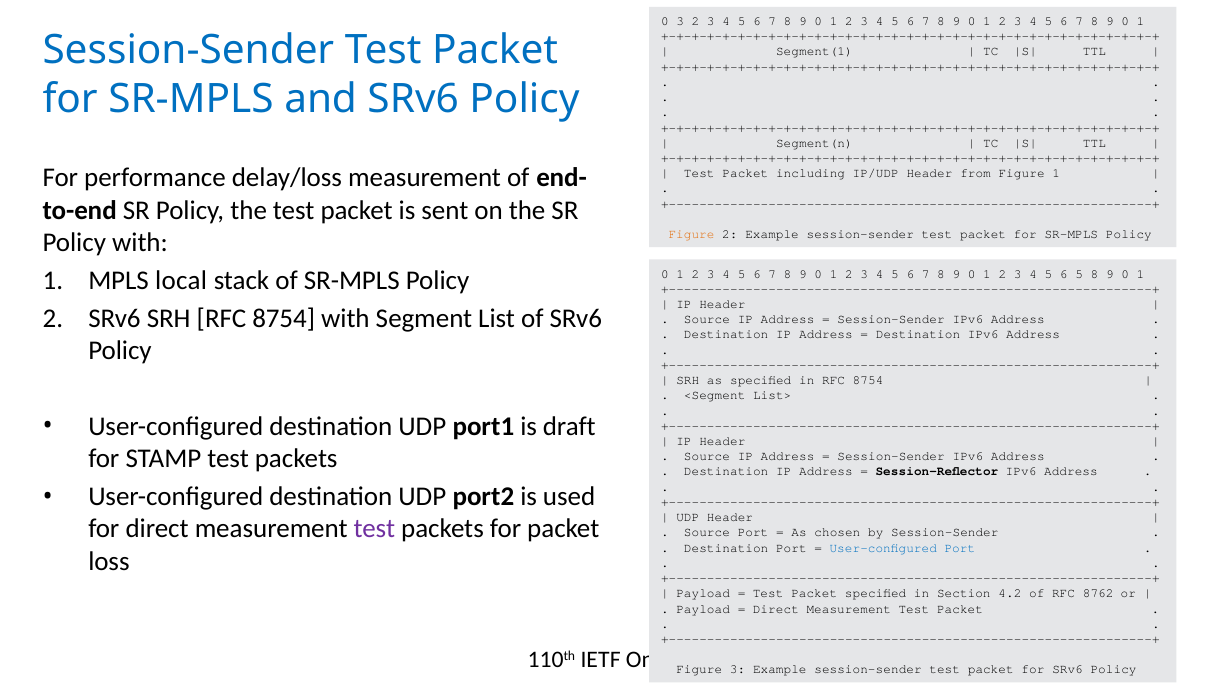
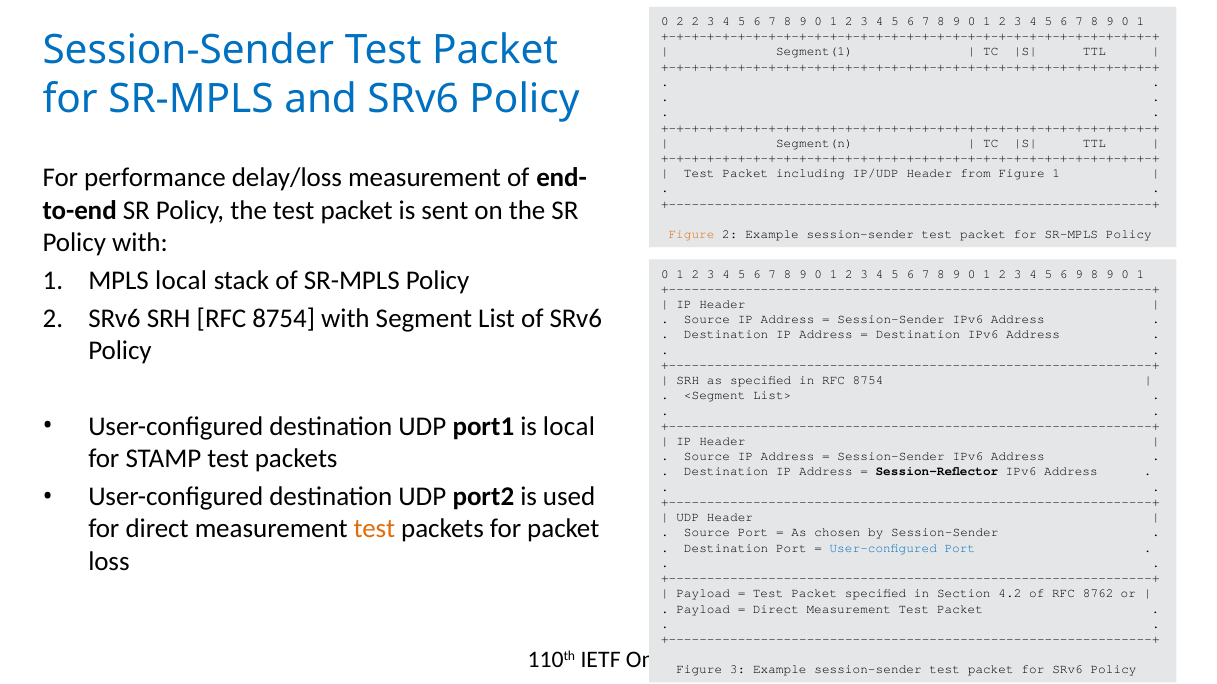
0 3: 3 -> 2 (680, 21)
6 5: 5 -> 9 (1079, 274)
is draft: draft -> local (569, 427)
test colour: purple -> orange (374, 530)
